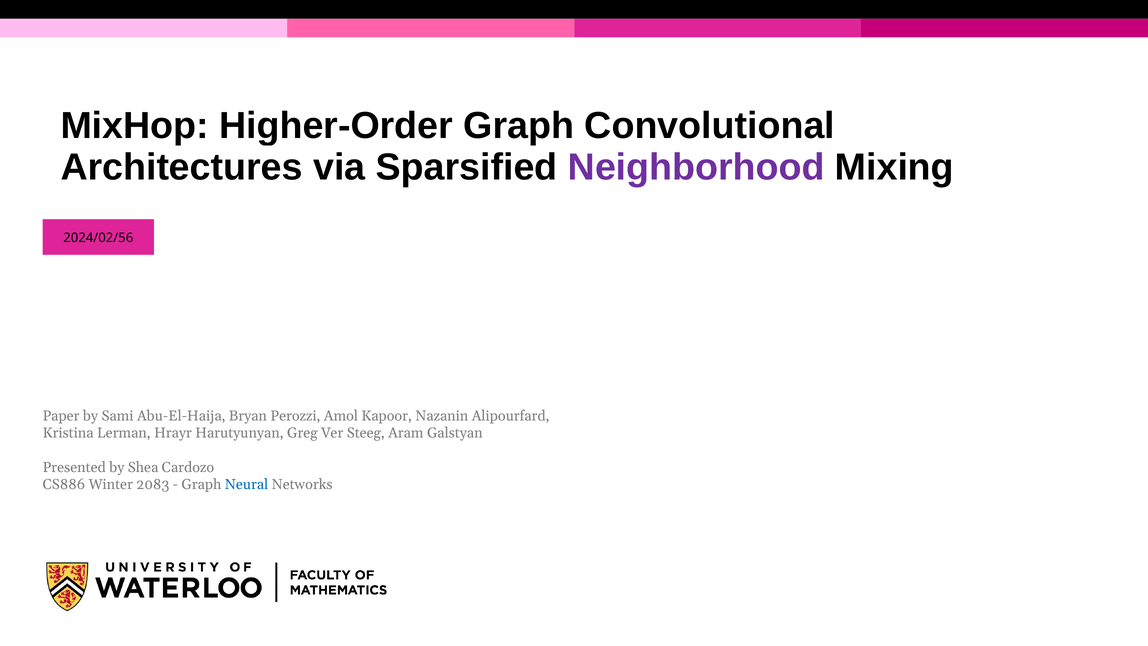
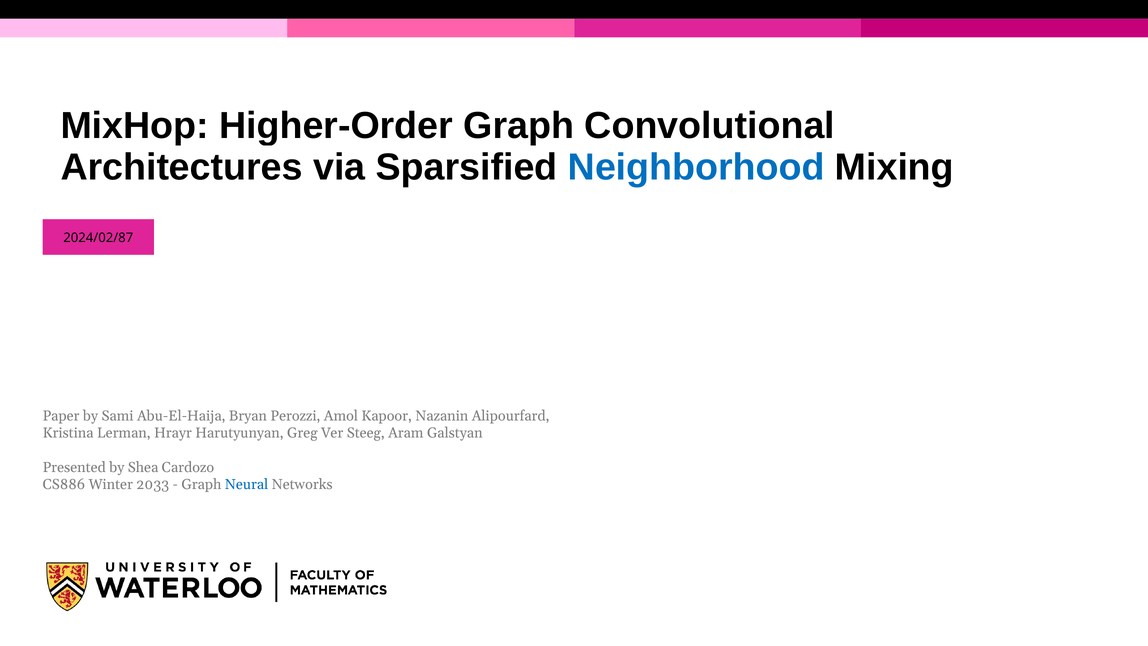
Neighborhood colour: purple -> blue (696, 167)
2024/02/56: 2024/02/56 -> 2024/02/87 (98, 238)
2083: 2083 -> 2033 (153, 485)
